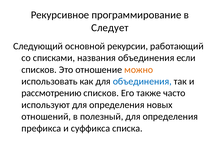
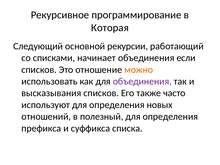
Следует: Следует -> Которая (110, 28)
названия: названия -> начинает (96, 58)
объединения colour: blue -> purple (142, 81)
рассмотрению: рассмотрению -> высказывания (51, 93)
